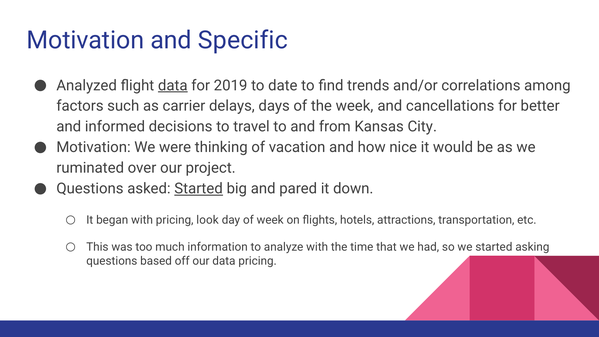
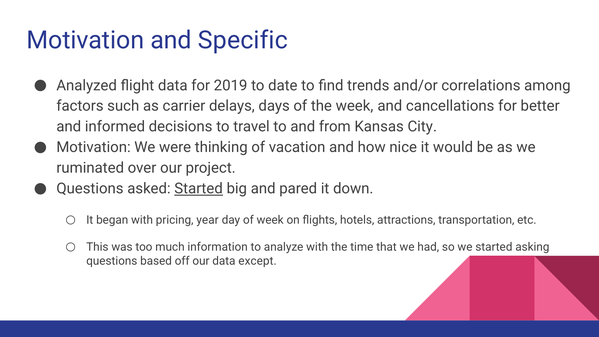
data underline: present -> none (173, 85)
look: look -> year (208, 220)
data pricing: pricing -> except (257, 261)
